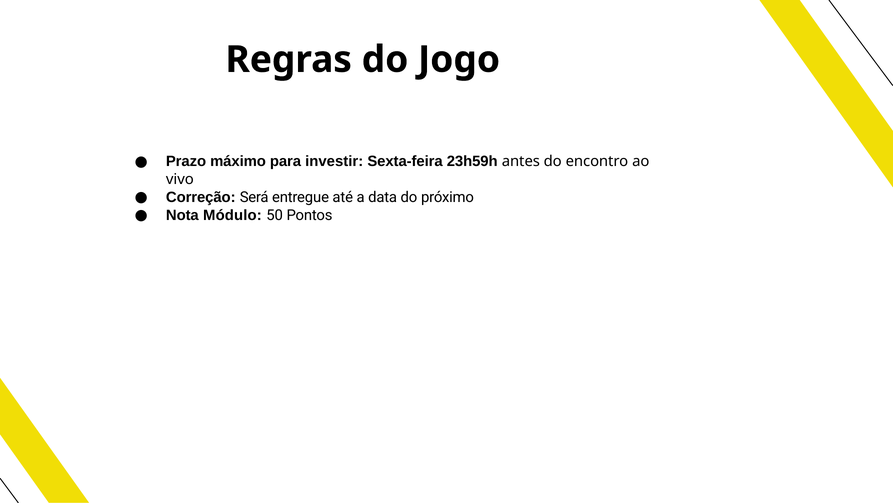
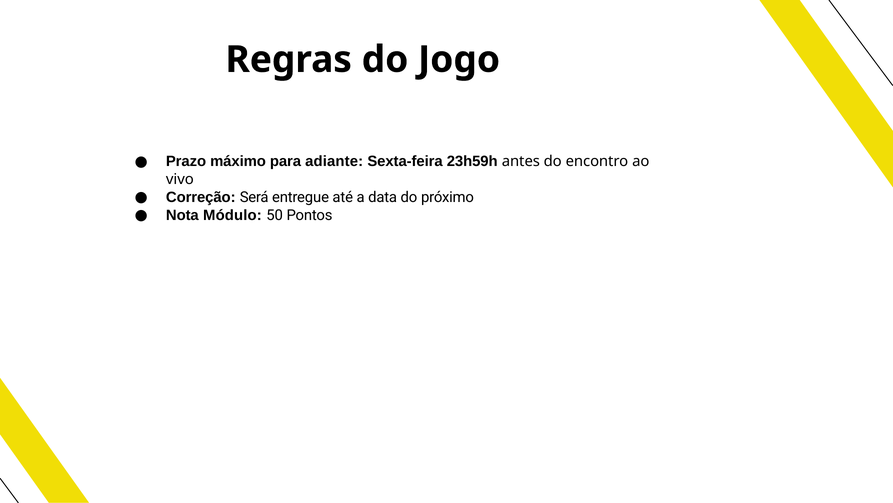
investir: investir -> adiante (334, 161)
